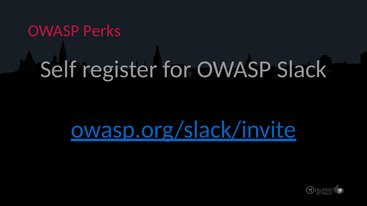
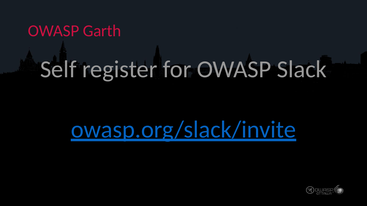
Perks: Perks -> Garth (102, 31)
